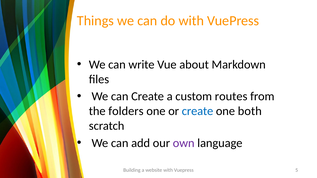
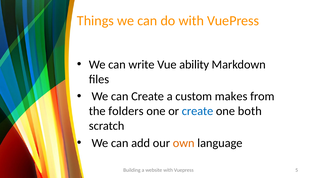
about: about -> ability (194, 65)
routes: routes -> makes (231, 97)
own colour: purple -> orange (184, 143)
